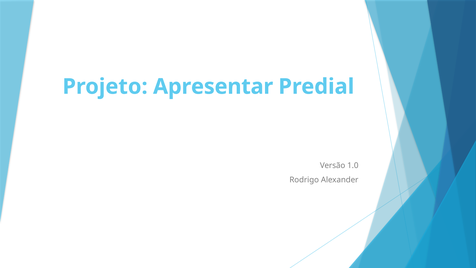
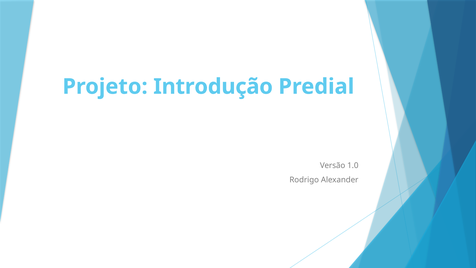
Apresentar: Apresentar -> Introdução (213, 87)
